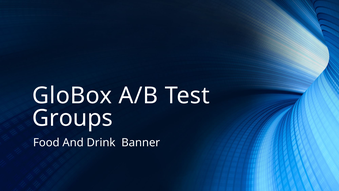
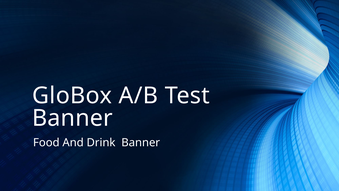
Groups: Groups -> Banner (72, 118)
